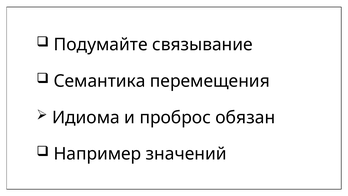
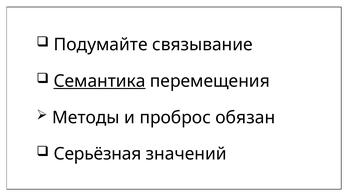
Семантика underline: none -> present (100, 81)
Идиома: Идиома -> Методы (86, 117)
Например: Например -> Серьёзная (97, 154)
